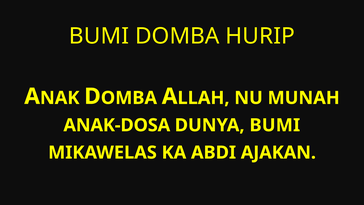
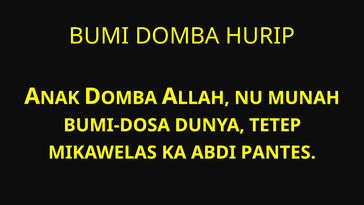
ANAK-DOSA: ANAK-DOSA -> BUMI-DOSA (117, 125)
DUNYA BUMI: BUMI -> TETEP (275, 125)
AJAKAN: AJAKAN -> PANTES (278, 152)
